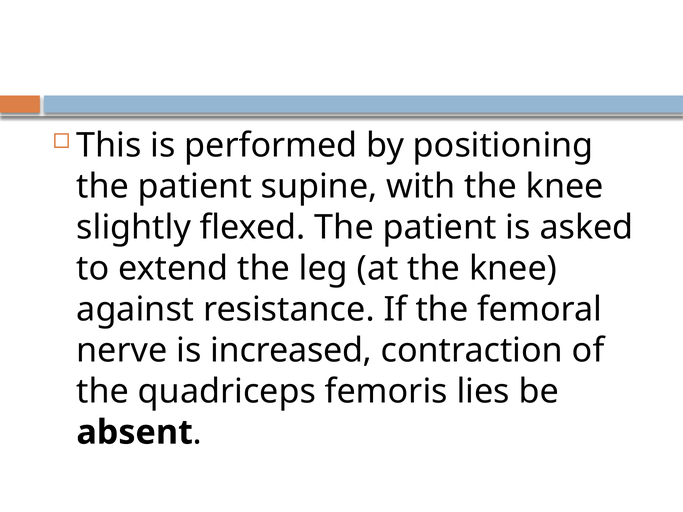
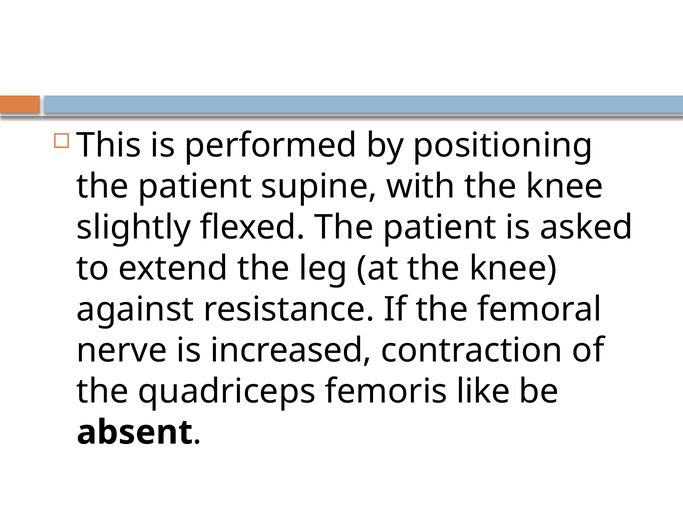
lies: lies -> like (483, 392)
